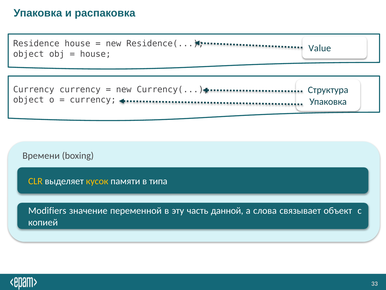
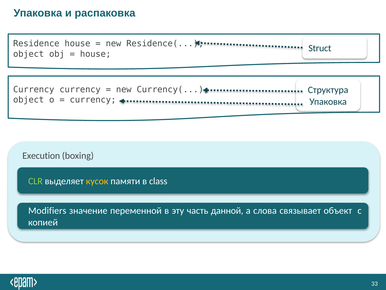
Value: Value -> Struct (320, 48)
Времени: Времени -> Execution (41, 155)
CLR colour: yellow -> light green (35, 181)
типа: типа -> class (158, 181)
